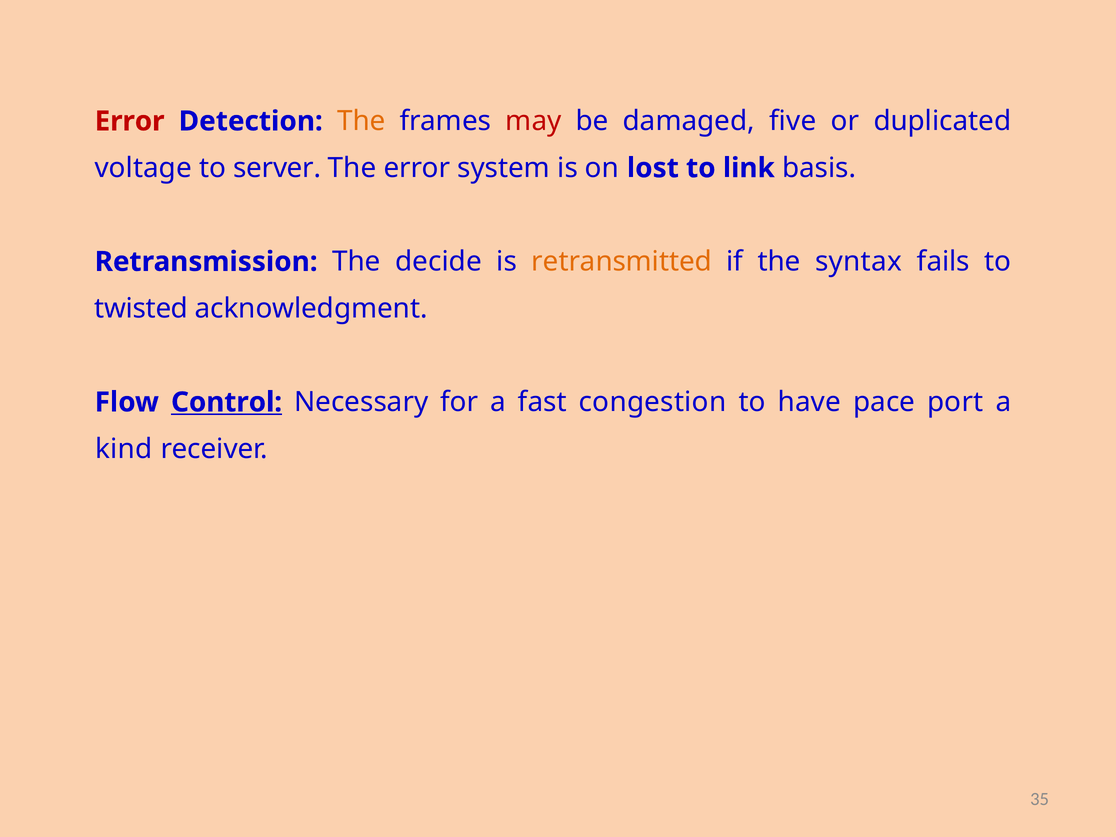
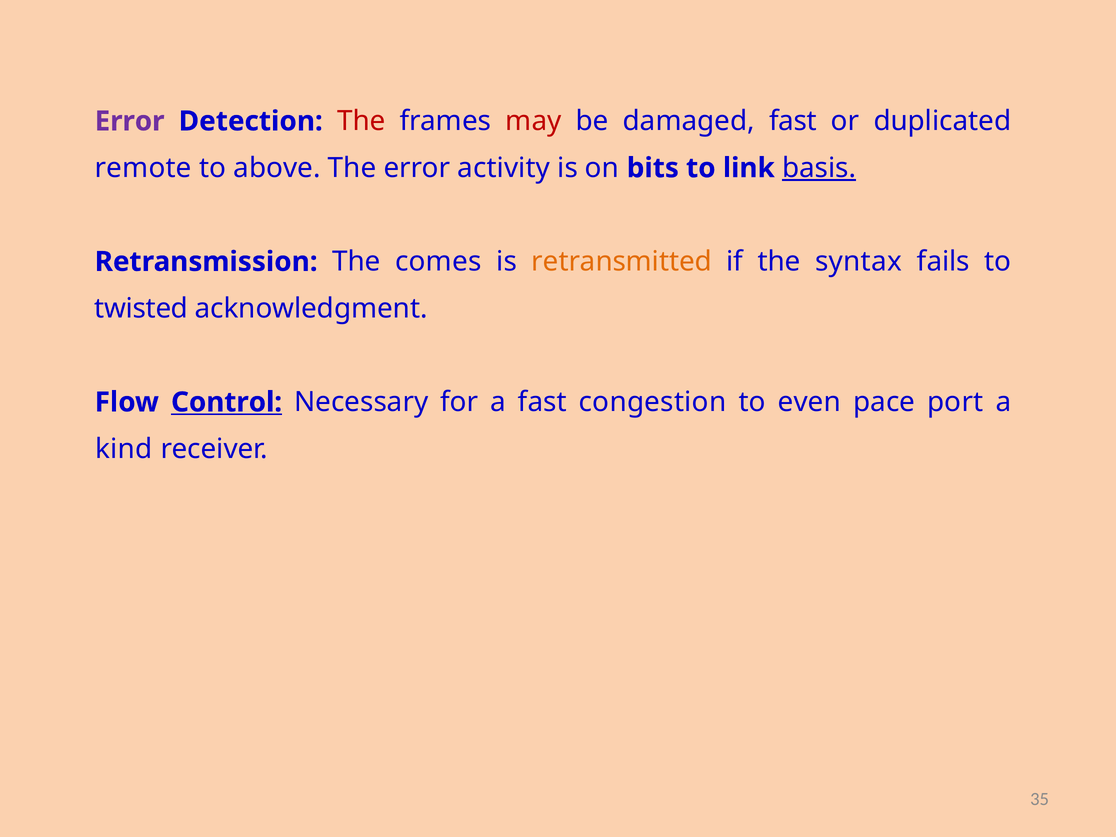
Error colour: red -> purple (130, 121)
The colour: orange -> red (361, 121)
damaged five: five -> fast (793, 121)
voltage: voltage -> remote (143, 168)
server: server -> above (277, 168)
system: system -> activity (504, 168)
lost: lost -> bits (653, 168)
basis underline: none -> present (819, 168)
decide: decide -> comes (438, 262)
have: have -> even (809, 402)
